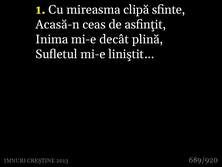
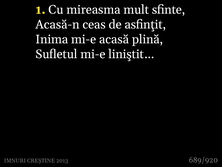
clipă: clipă -> mult (136, 10)
decât: decât -> acasă (114, 39)
